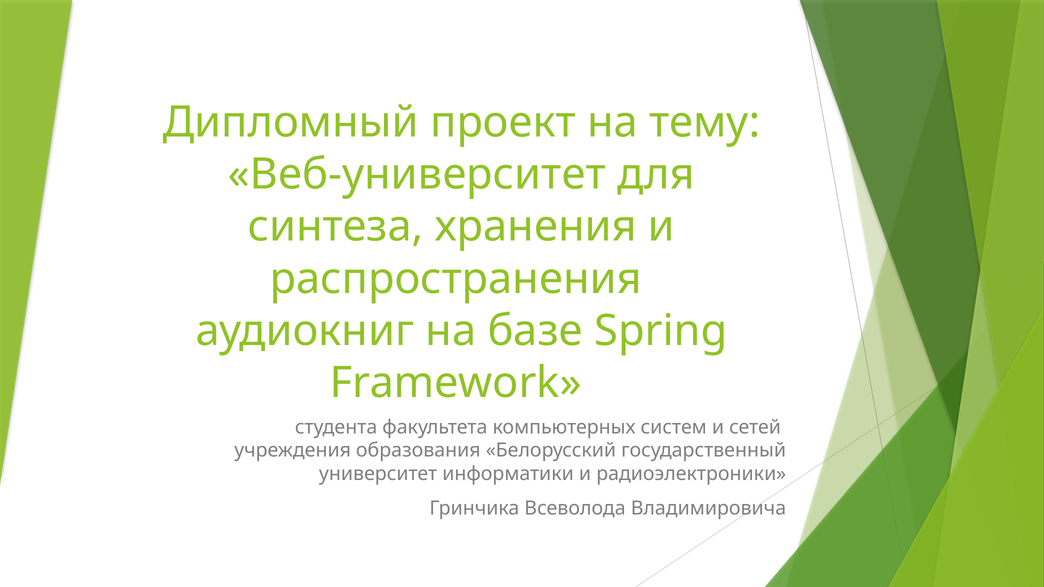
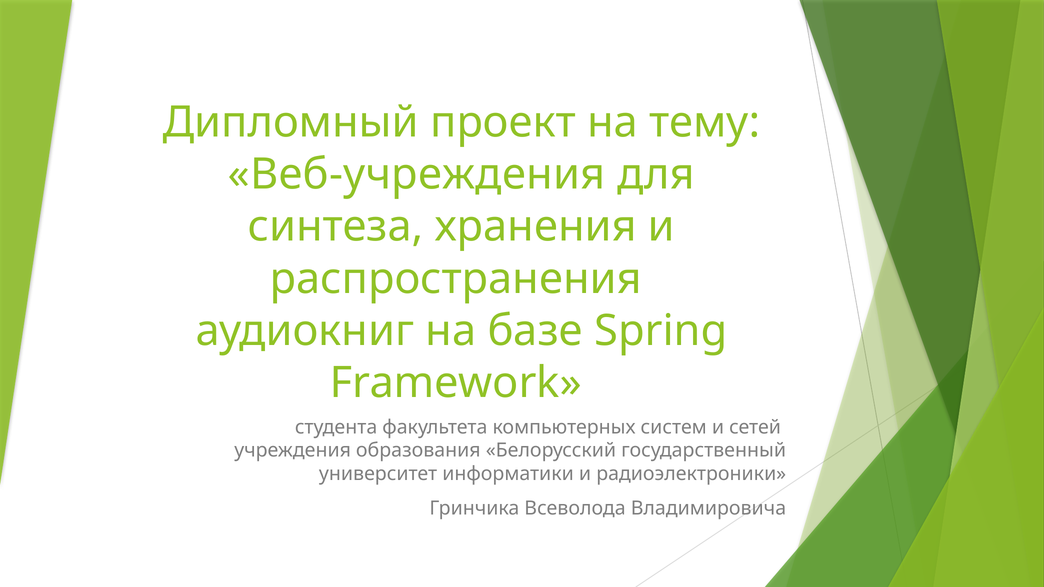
Веб-университет: Веб-университет -> Веб-учреждения (417, 174)
